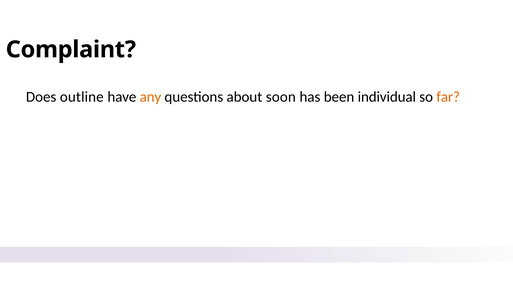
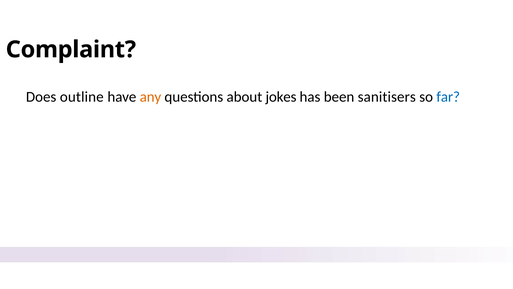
soon: soon -> jokes (281, 97)
individual: individual -> sanitisers (387, 97)
far colour: orange -> blue (448, 97)
